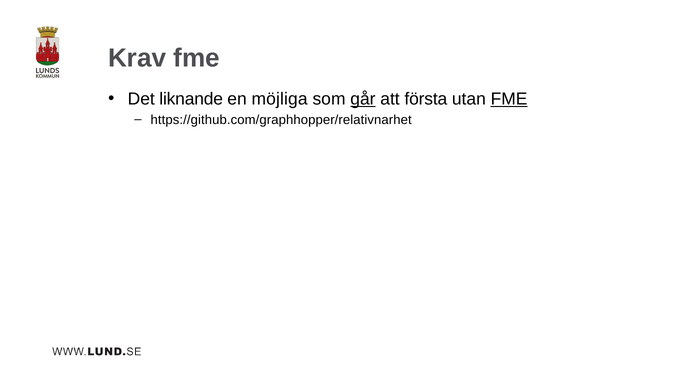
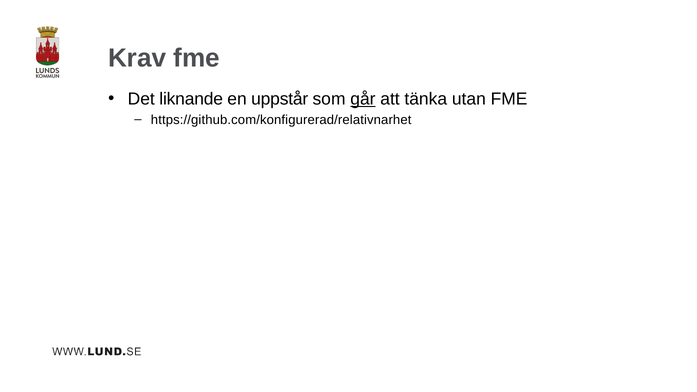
möjliga: möjliga -> uppstår (280, 99)
första: första -> tänka (426, 99)
FME underline: present -> none (509, 99)
https://github.com/graphhopper/relativnarhet: https://github.com/graphhopper/relativnarhet -> https://github.com/konfigurerad/relativnarhet (281, 120)
